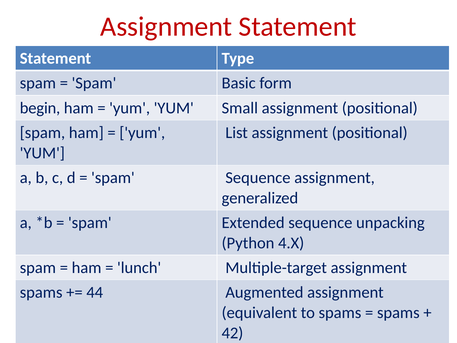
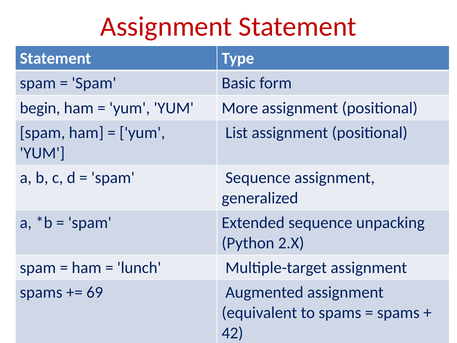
Small: Small -> More (240, 108)
4.X: 4.X -> 2.X (291, 243)
44: 44 -> 69 (95, 292)
